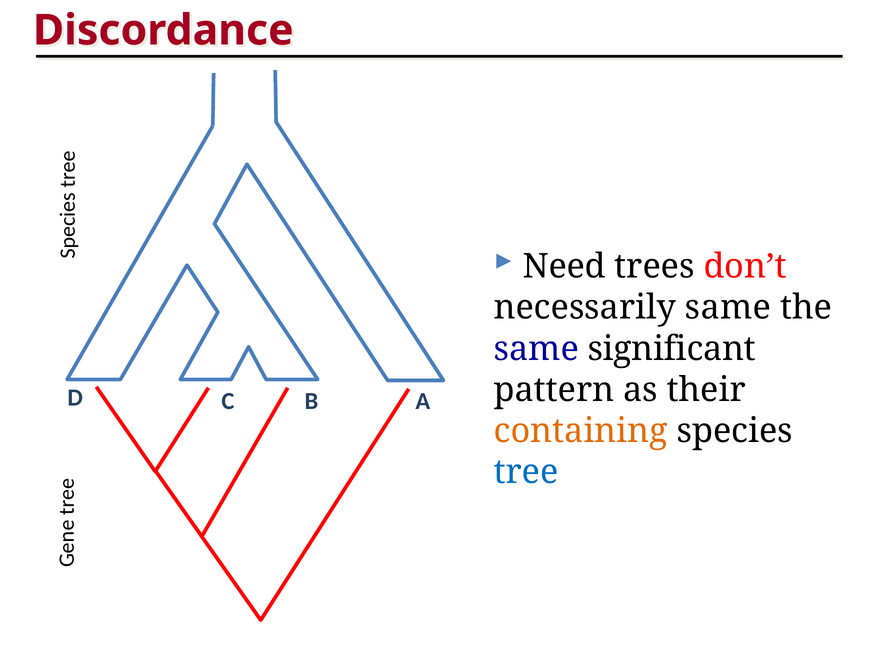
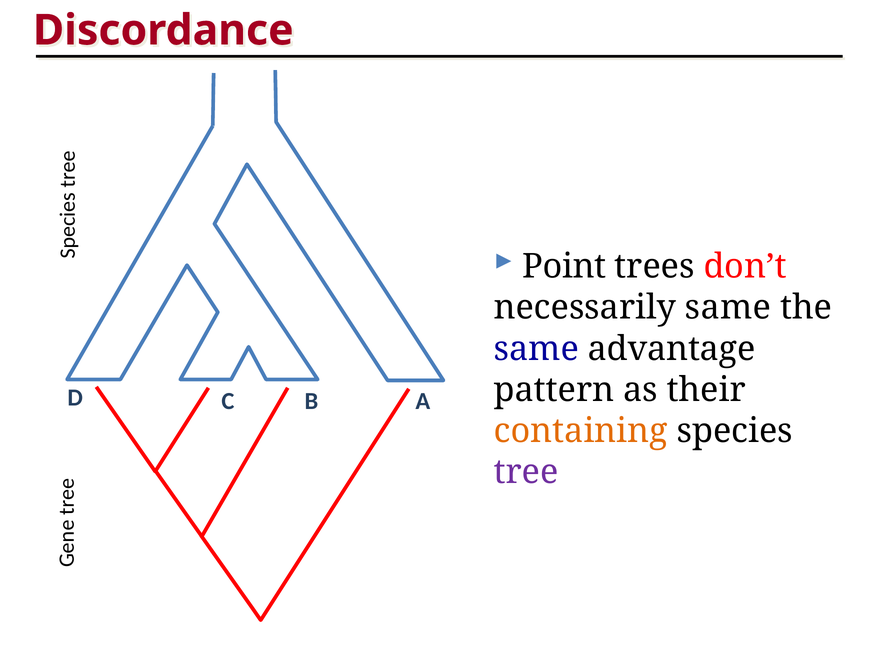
Need: Need -> Point (564, 267)
significant: significant -> advantage (672, 349)
tree colour: blue -> purple (526, 472)
